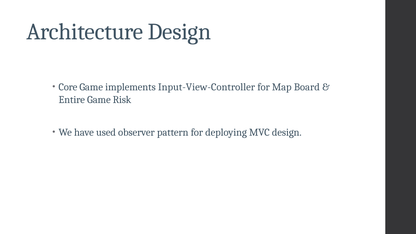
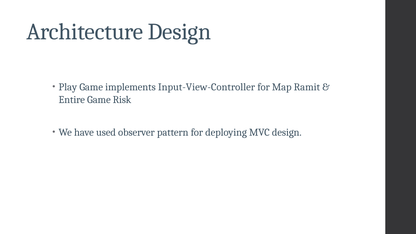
Core: Core -> Play (68, 87)
Board: Board -> Ramit (307, 87)
